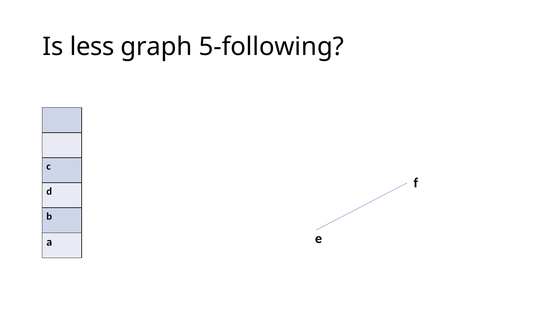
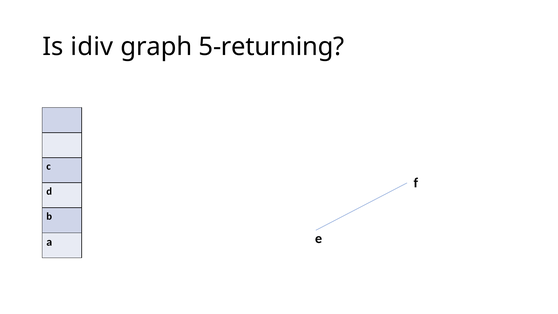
less: less -> idiv (92, 47)
5-following: 5-following -> 5-returning (271, 47)
